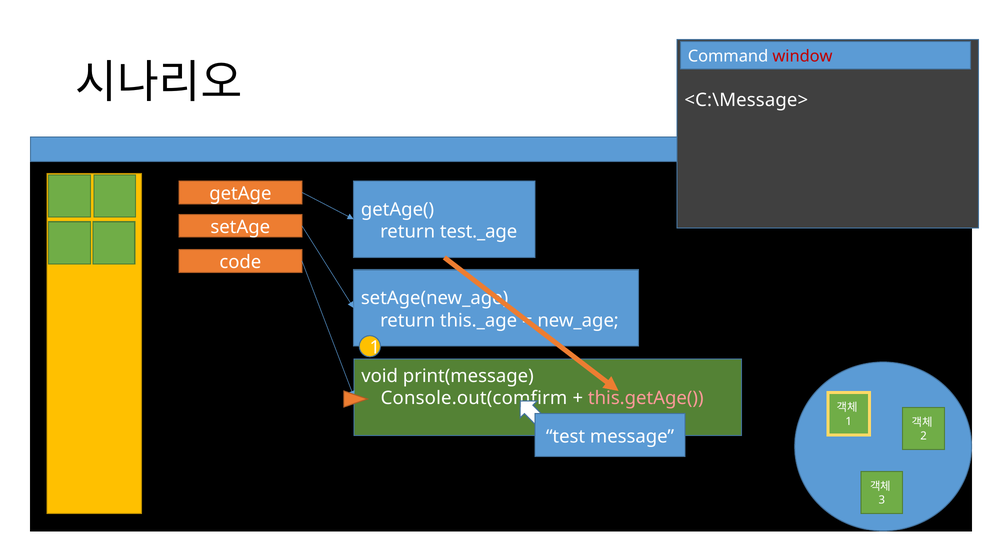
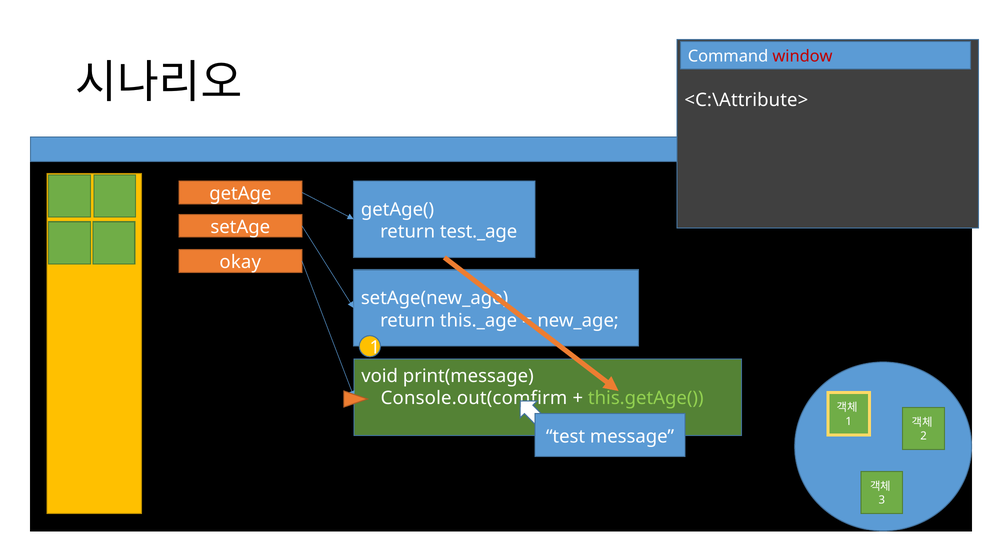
<C:\Message>: <C:\Message> -> <C:\Attribute> (746, 100)
code: code -> okay (240, 262)
this.getAge( colour: pink -> light green (646, 399)
